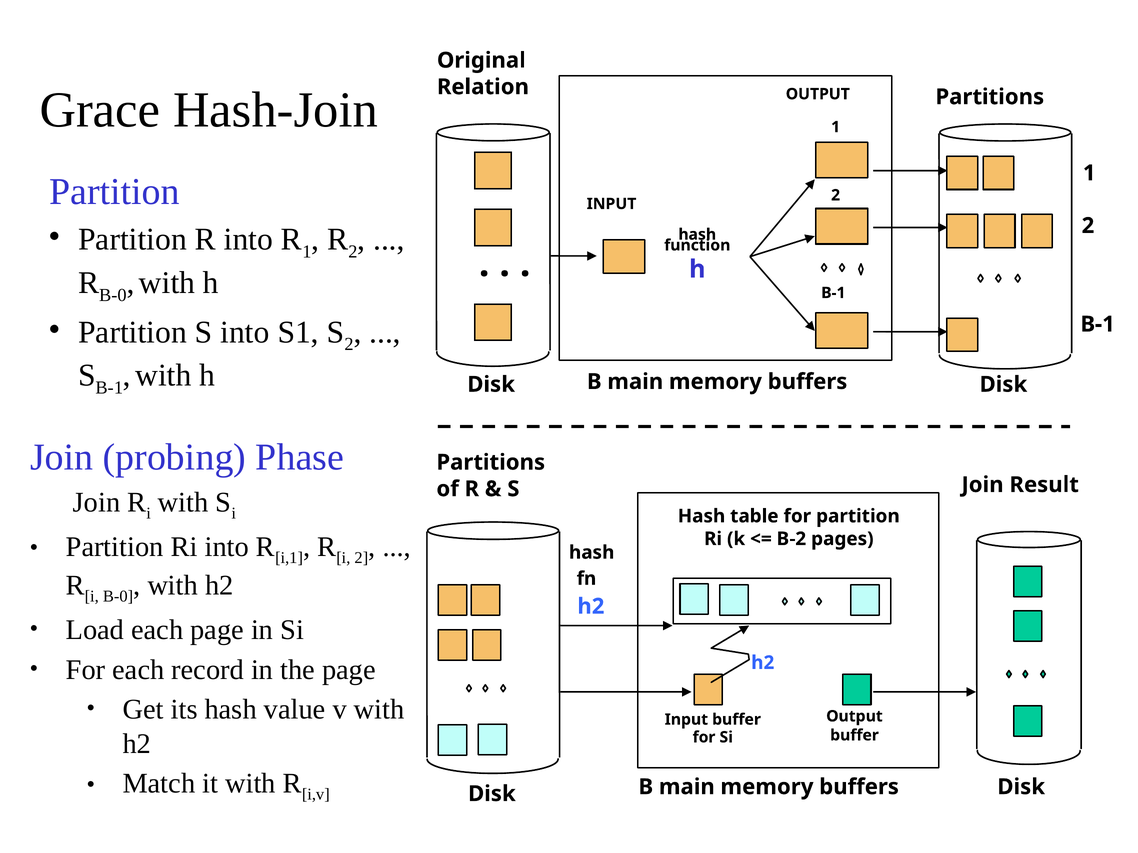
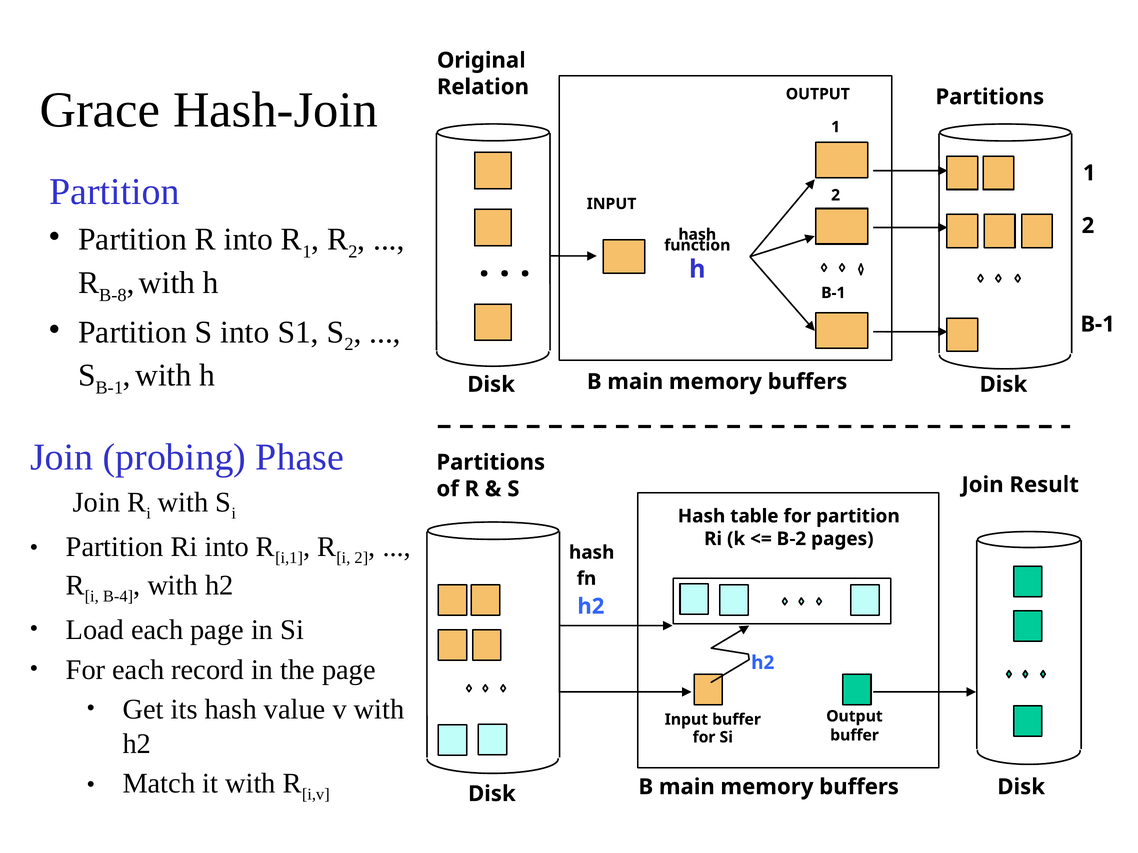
R B-0: B-0 -> B-8 (113, 295)
B-0: B-0 -> B-4 (118, 597)
